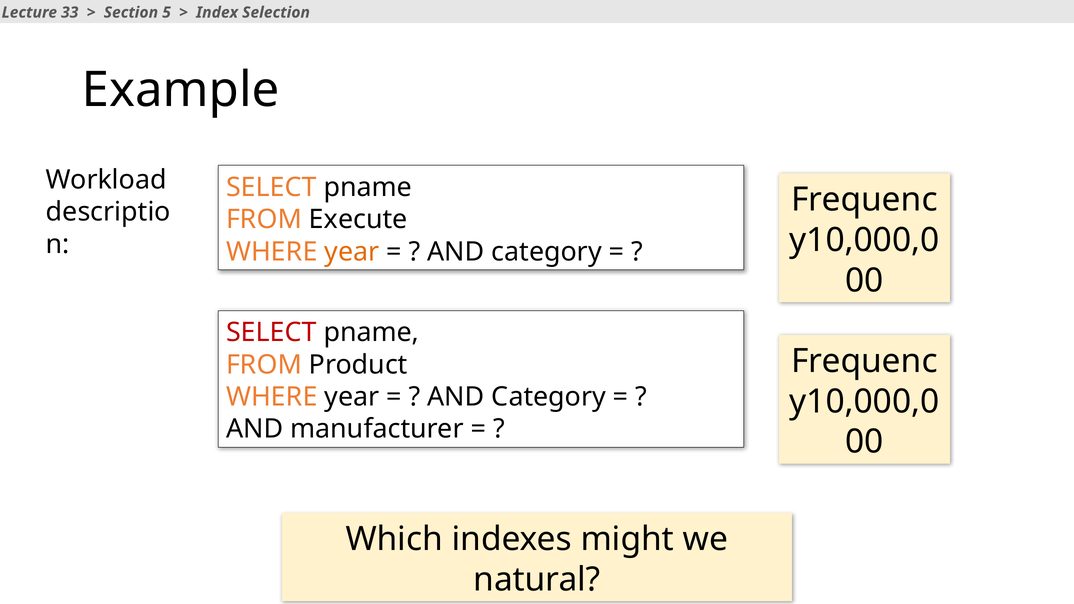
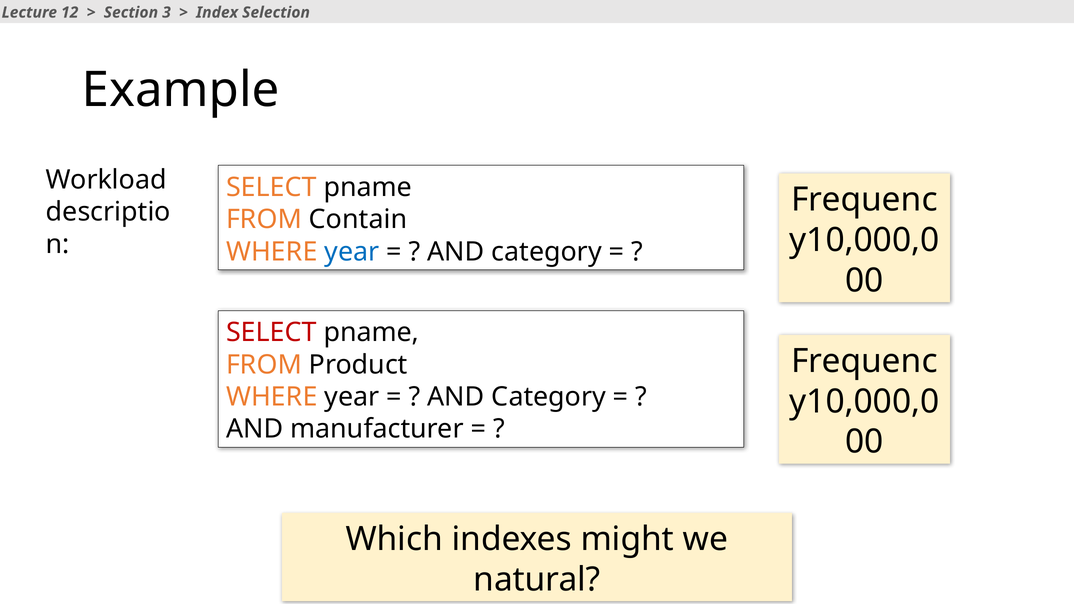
33: 33 -> 12 (70, 12)
5: 5 -> 3 (166, 12)
Execute: Execute -> Contain (358, 220)
year colour: orange -> blue (352, 252)
